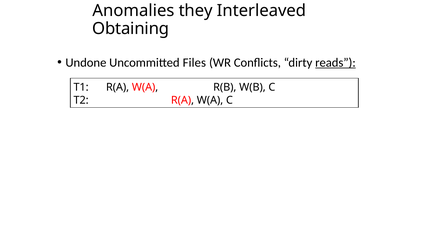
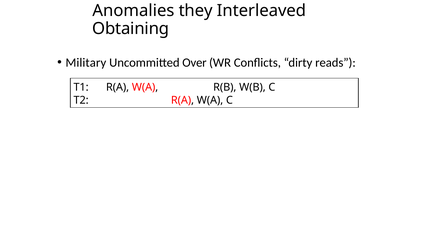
Undone: Undone -> Military (86, 62)
Files: Files -> Over (194, 62)
reads underline: present -> none (335, 62)
